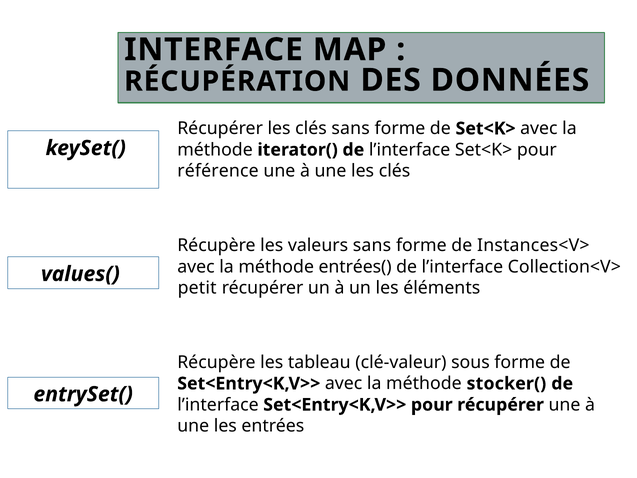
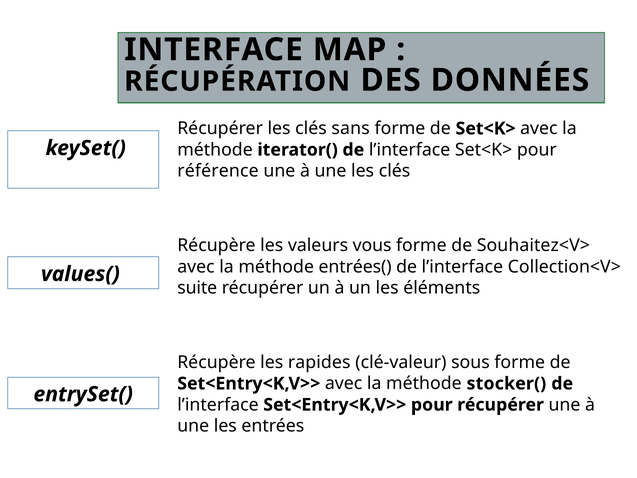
valeurs sans: sans -> vous (372, 245)
Instances<V>: Instances<V> -> Souhaitez<V> (533, 245)
petit: petit -> suite (197, 288)
tableau: tableau -> rapides (319, 362)
